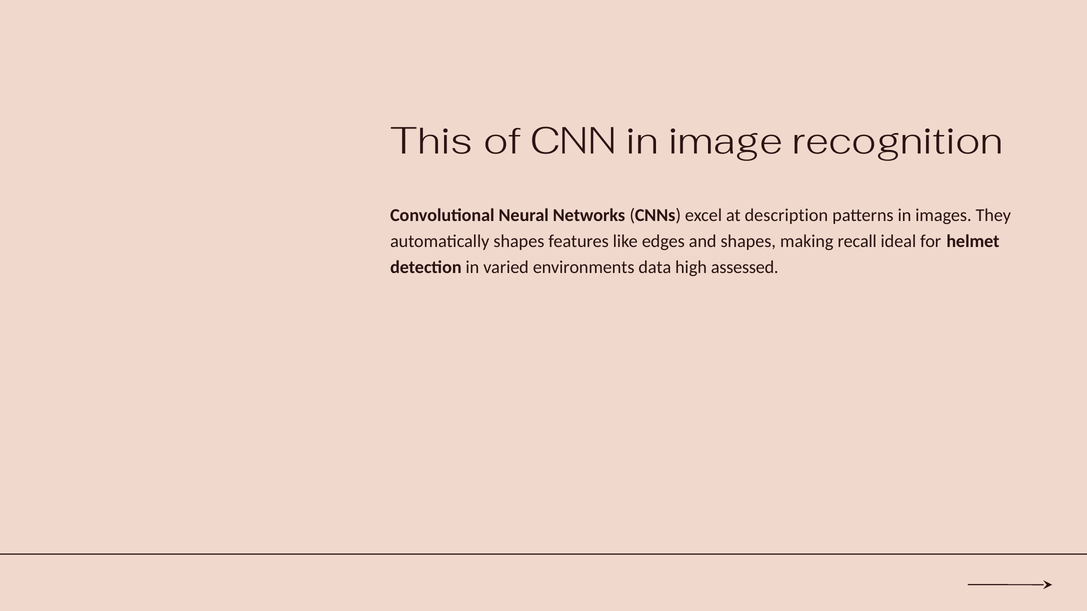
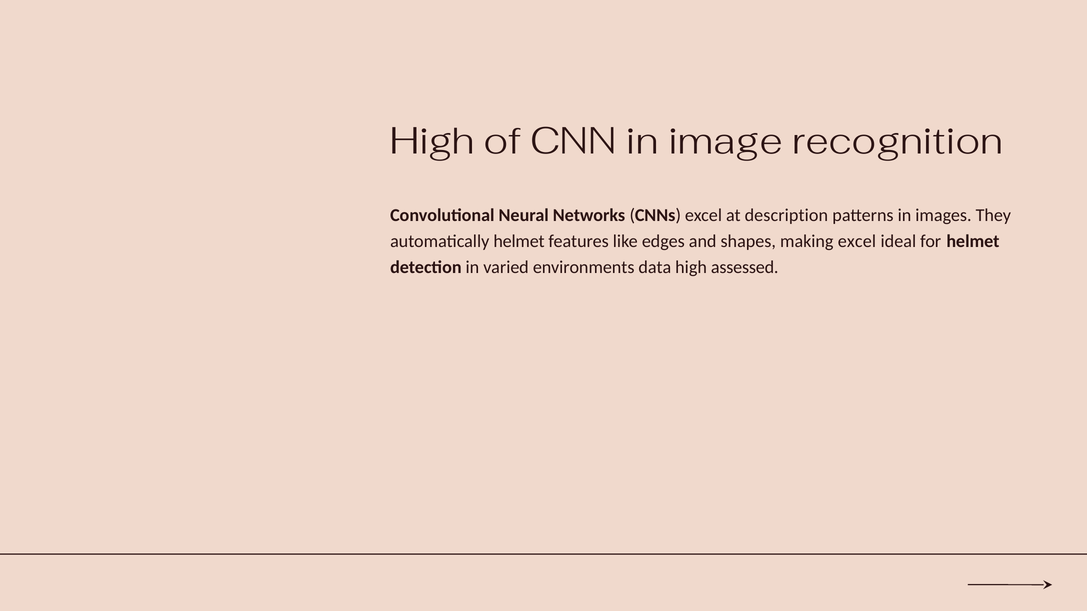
This: This -> High (432, 141)
automatically shapes: shapes -> helmet (519, 241)
making recall: recall -> excel (857, 241)
